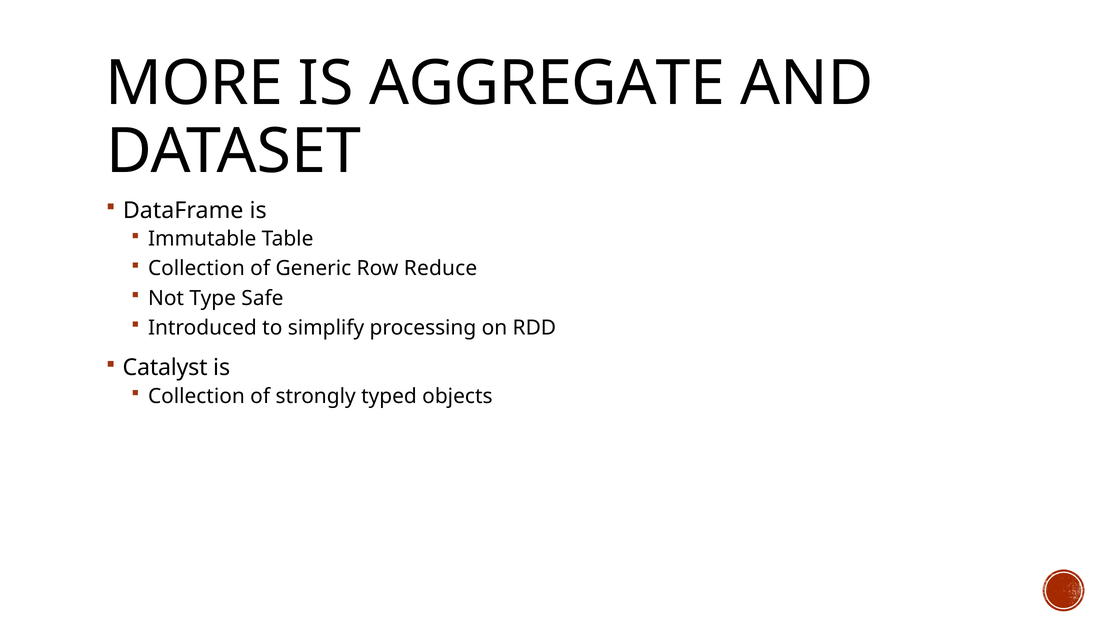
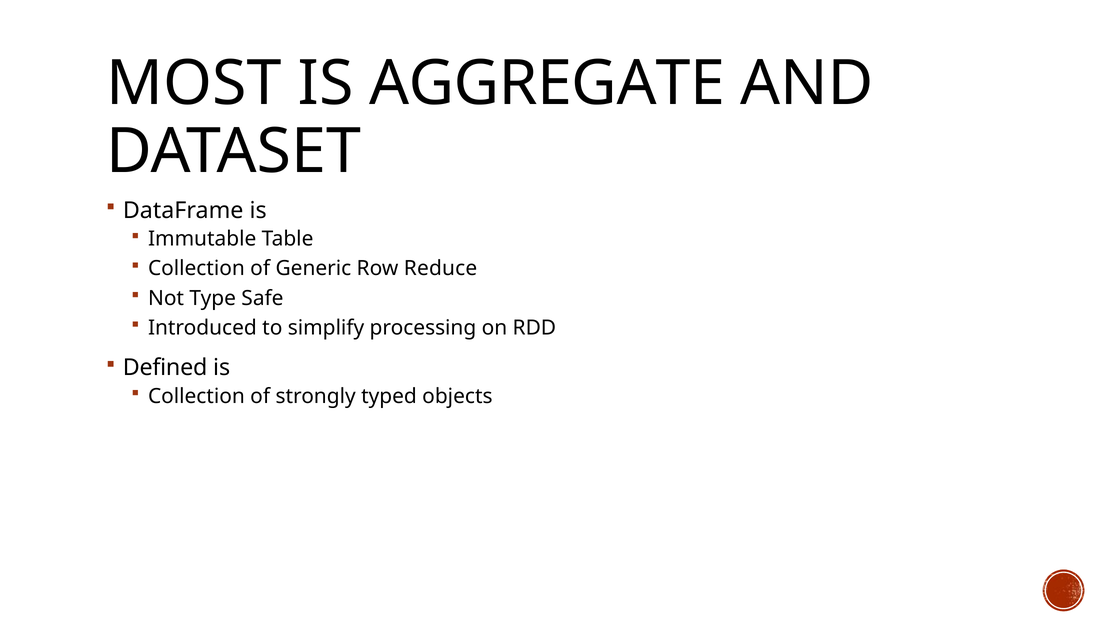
MORE: MORE -> MOST (194, 84)
Catalyst: Catalyst -> Defined (165, 368)
